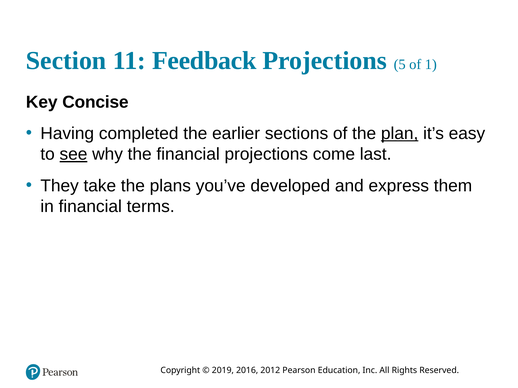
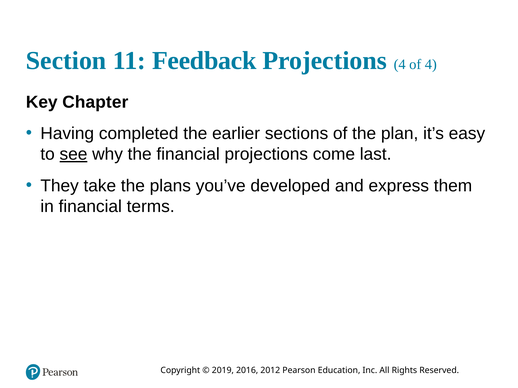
Projections 5: 5 -> 4 (400, 64)
of 1: 1 -> 4 (431, 64)
Concise: Concise -> Chapter (95, 102)
plan underline: present -> none (400, 134)
